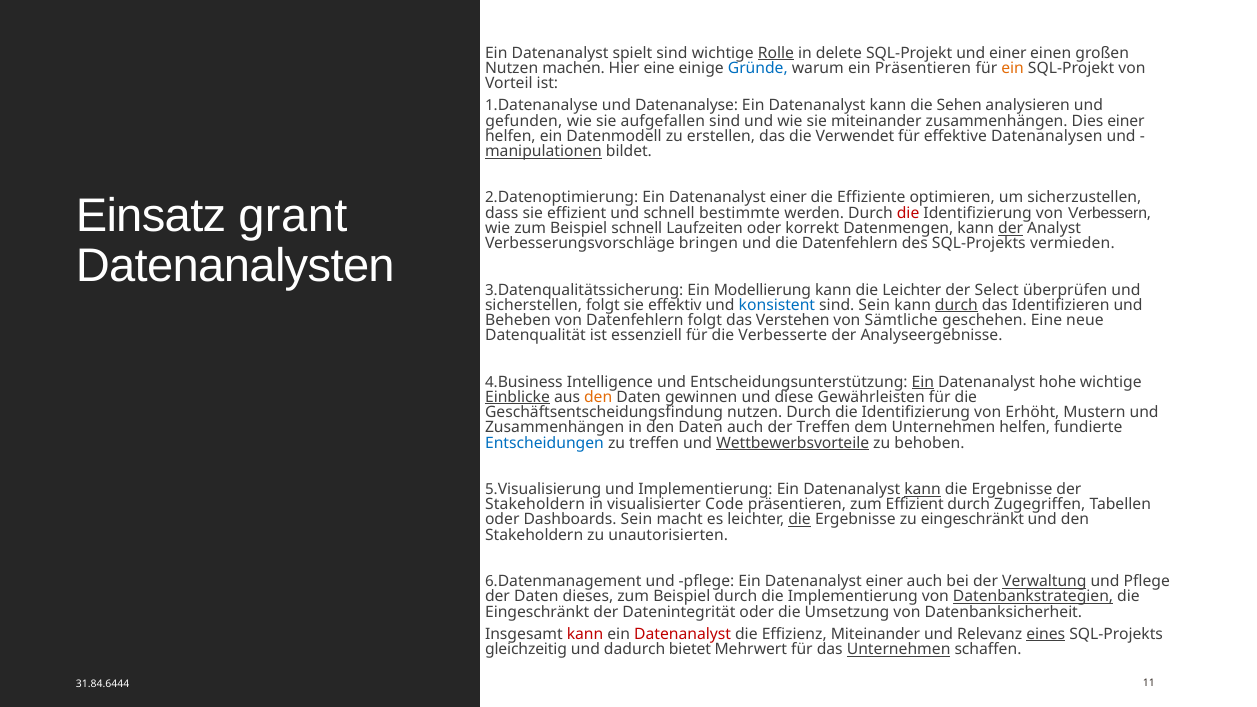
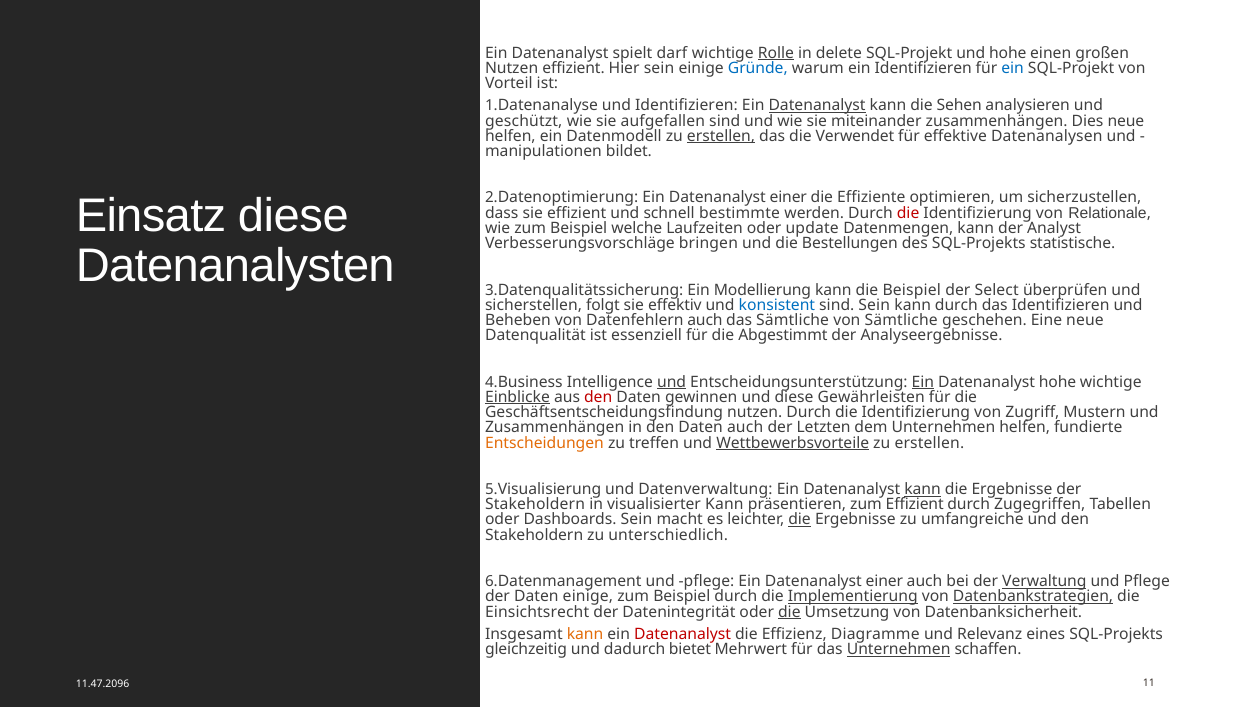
spielt sind: sind -> darf (672, 53)
und einer: einer -> hohe (1008, 53)
Nutzen machen: machen -> effizient (574, 68)
Hier eine: eine -> sein (659, 68)
ein Präsentieren: Präsentieren -> Identifizieren (923, 68)
ein colour: orange -> blue (1013, 68)
und Datenanalyse: Datenanalyse -> Identifizieren (686, 106)
Datenanalyst underline: none -> present (817, 106)
gefunden: gefunden -> geschützt (524, 121)
Dies einer: einer -> neue (1126, 121)
erstellen underline: none -> present (721, 136)
manipulationen underline: present -> none (543, 151)
Einsatz grant: grant -> diese (293, 216)
Verbessern: Verbessern -> Relationale (1107, 213)
Beispiel schnell: schnell -> welche (637, 228)
korrekt: korrekt -> update (812, 228)
der underline: present -> none (1011, 228)
die Datenfehlern: Datenfehlern -> Bestellungen (850, 244)
vermieden: vermieden -> statistische (1073, 244)
die Leichter: Leichter -> Beispiel (912, 290)
durch underline: present -> none (956, 305)
Datenfehlern folgt: folgt -> auch (705, 320)
das Verstehen: Verstehen -> Sämtliche (793, 320)
Verbesserte: Verbesserte -> Abgestimmt (783, 336)
und underline: none -> present (672, 382)
den colour: orange -> red (598, 397)
Erhöht: Erhöht -> Zugriff (1032, 412)
der Treffen: Treffen -> Letzten (824, 428)
Entscheidungen colour: blue -> orange (544, 443)
behoben: behoben -> erstellen (929, 443)
und Implementierung: Implementierung -> Datenverwaltung (705, 489)
visualisierter Code: Code -> Kann (724, 505)
zu eingeschränkt: eingeschränkt -> umfangreiche (972, 520)
unautorisierten: unautorisierten -> unterschiedlich (668, 535)
Daten dieses: dieses -> einige (588, 597)
Implementierung underline: none -> present (853, 597)
Eingeschränkt: Eingeschränkt -> Einsichtsrecht (537, 612)
die underline: none -> present (789, 612)
kann colour: red -> orange (585, 634)
Effizienz Miteinander: Miteinander -> Diagramme (875, 634)
eines underline: present -> none (1046, 634)
31.84.6444: 31.84.6444 -> 11.47.2096 (103, 684)
